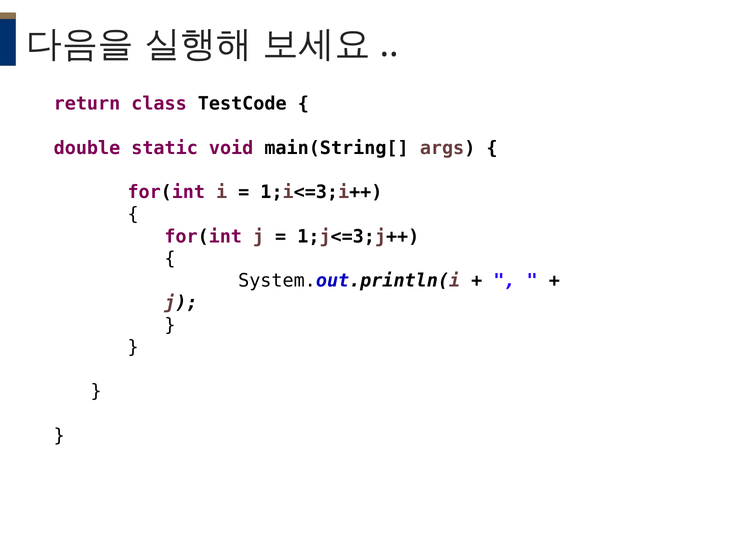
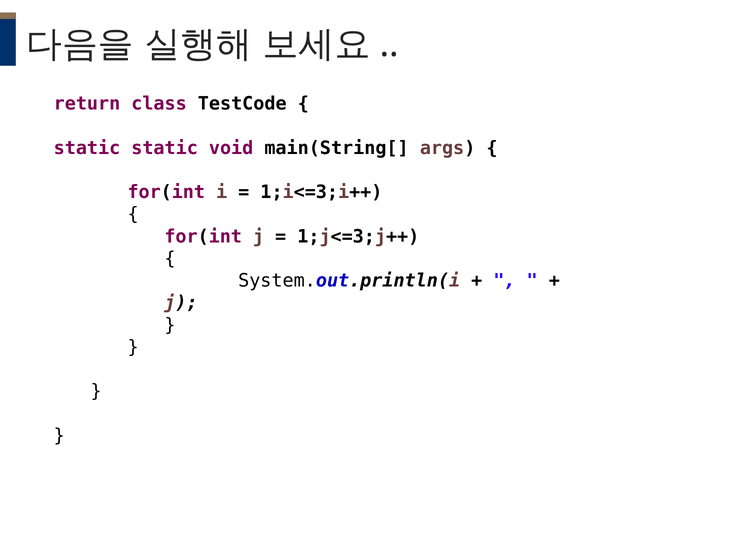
double: double -> static (87, 148)
